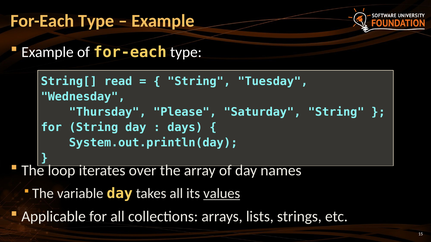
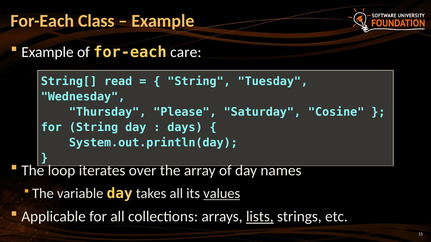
Type: Type -> Class (96, 21)
of for-each type: type -> care (186, 52)
Saturday String: String -> Cosine (336, 112)
lists underline: none -> present (260, 217)
